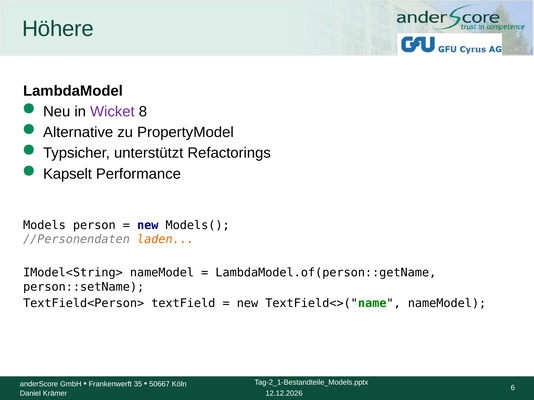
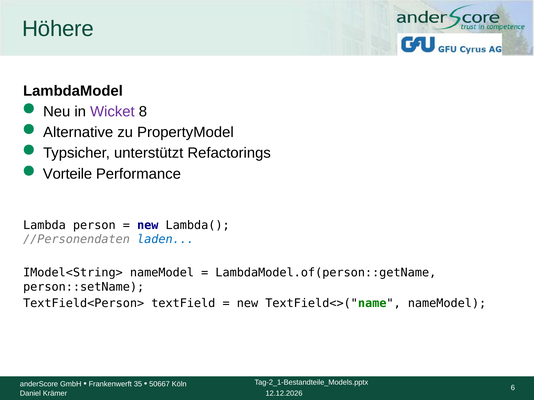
Kapselt: Kapselt -> Vorteile (68, 174)
Models: Models -> Lambda (44, 225)
Models(: Models( -> Lambda( (198, 225)
laden colour: orange -> blue (166, 240)
